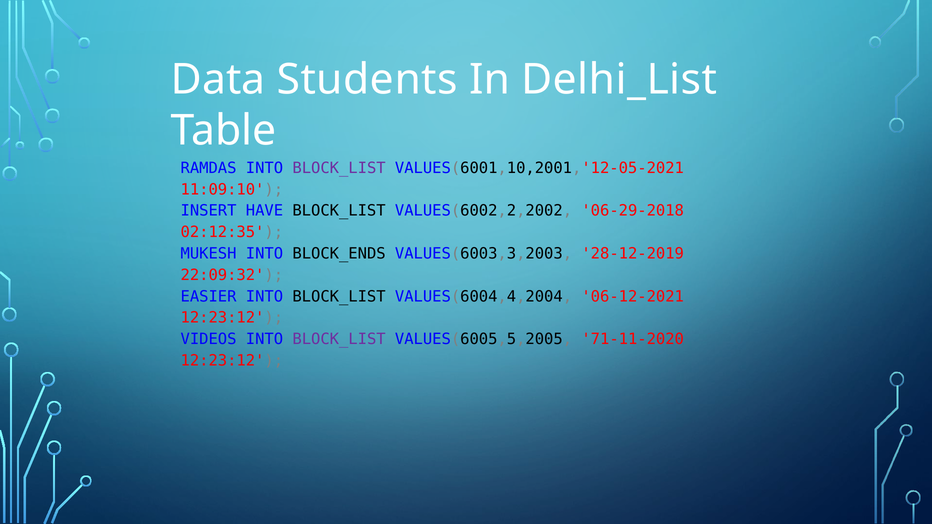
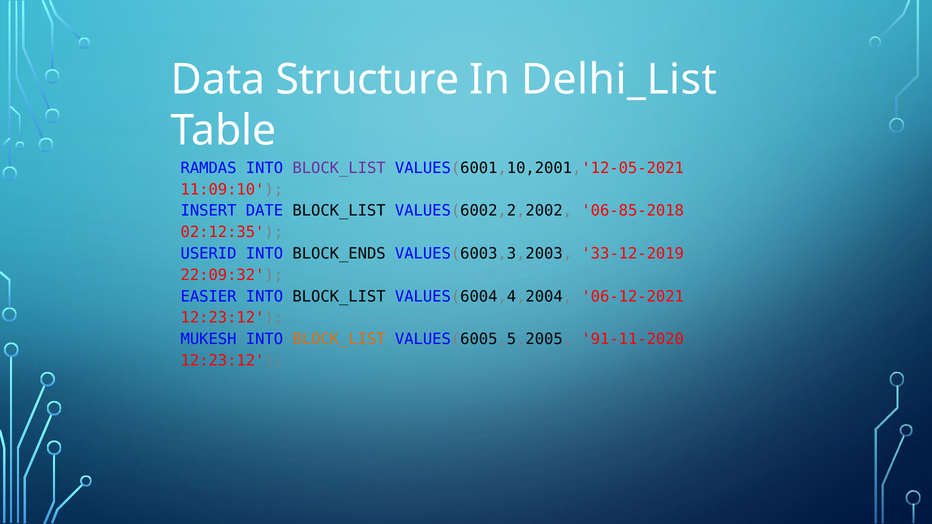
Students: Students -> Structure (368, 80)
HAVE: HAVE -> DATE (264, 211)
06-29-2018: 06-29-2018 -> 06-85-2018 (633, 211)
MUKESH: MUKESH -> USERID (209, 254)
28-12-2019: 28-12-2019 -> 33-12-2019 (633, 254)
VIDEOS: VIDEOS -> MUKESH (209, 339)
BLOCK_LIST colour: purple -> orange (339, 339)
71-11-2020: 71-11-2020 -> 91-11-2020 (633, 339)
